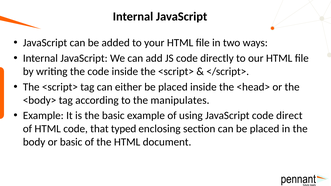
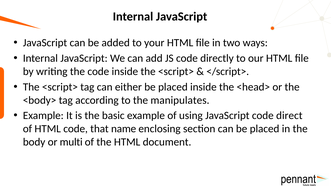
typed: typed -> name (124, 129)
or basic: basic -> multi (71, 142)
